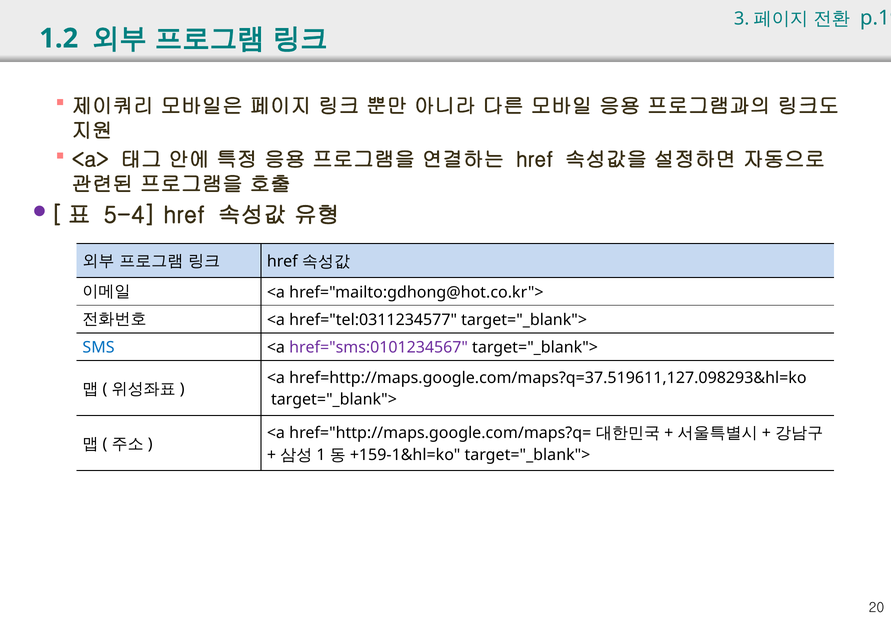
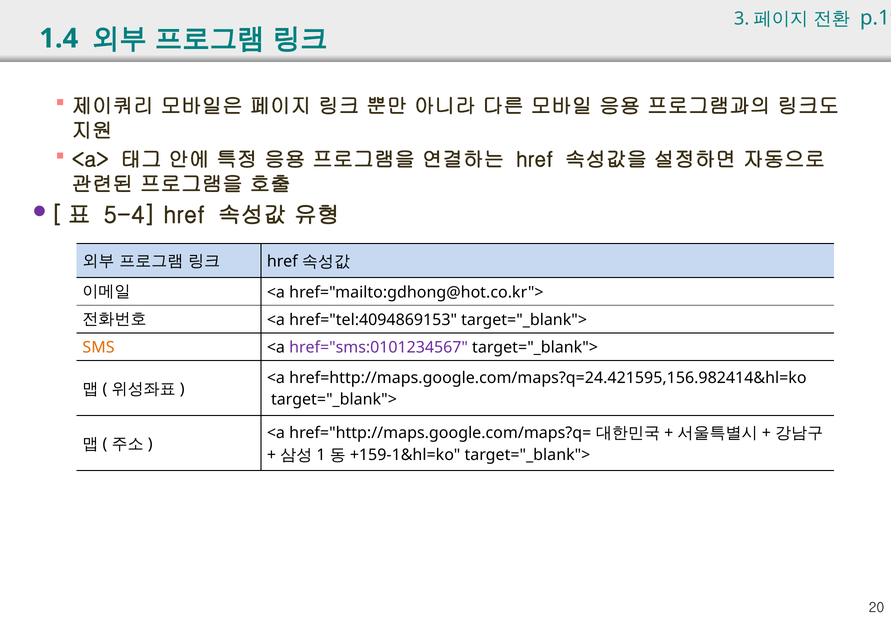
1.2: 1.2 -> 1.4 (59, 38)
href="tel:0311234577: href="tel:0311234577 -> href="tel:4094869153 (373, 320)
SMS colour: blue -> orange (99, 347)
href=http://maps.google.com/maps?q=37.519611,127.098293&hl=ko: href=http://maps.google.com/maps?q=37.519611,127.098293&hl=ko -> href=http://maps.google.com/maps?q=24.421595,156.982414&hl=ko (548, 378)
